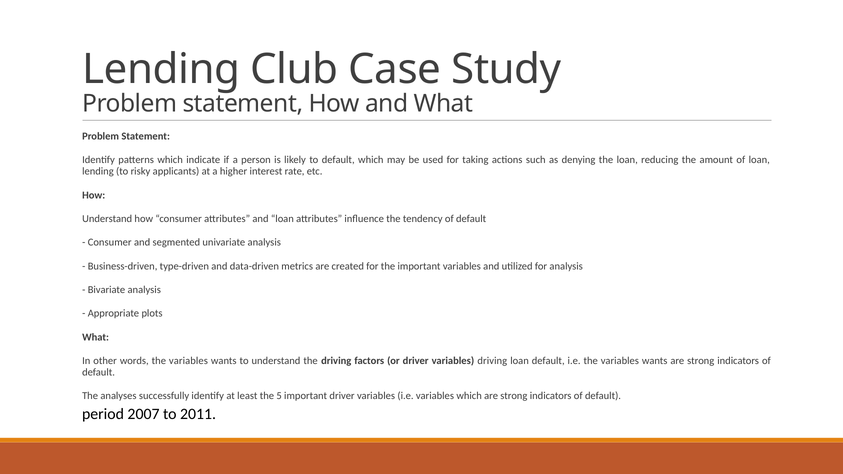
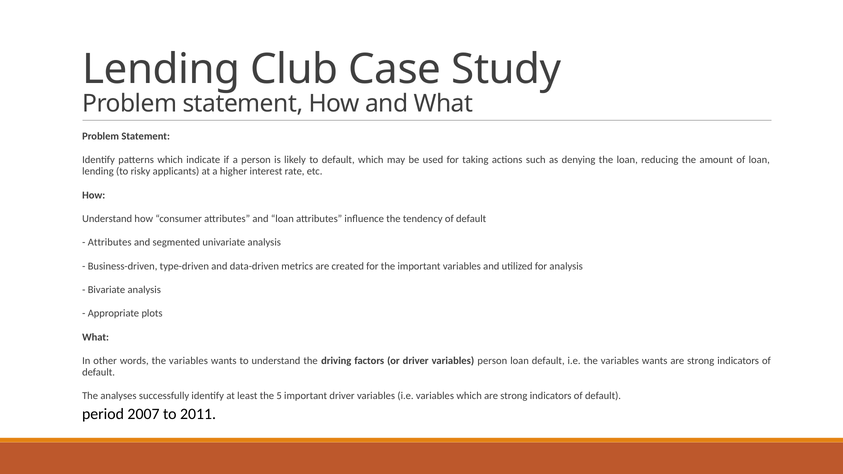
Consumer: Consumer -> Attributes (110, 242)
variables driving: driving -> person (492, 361)
